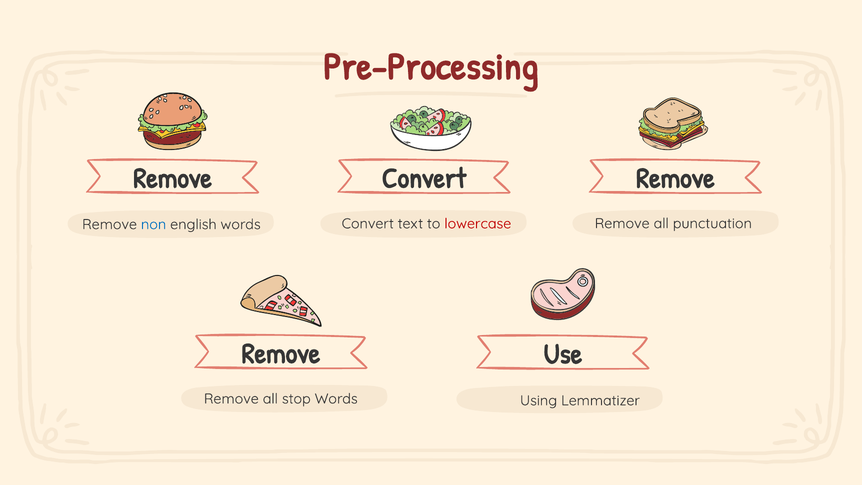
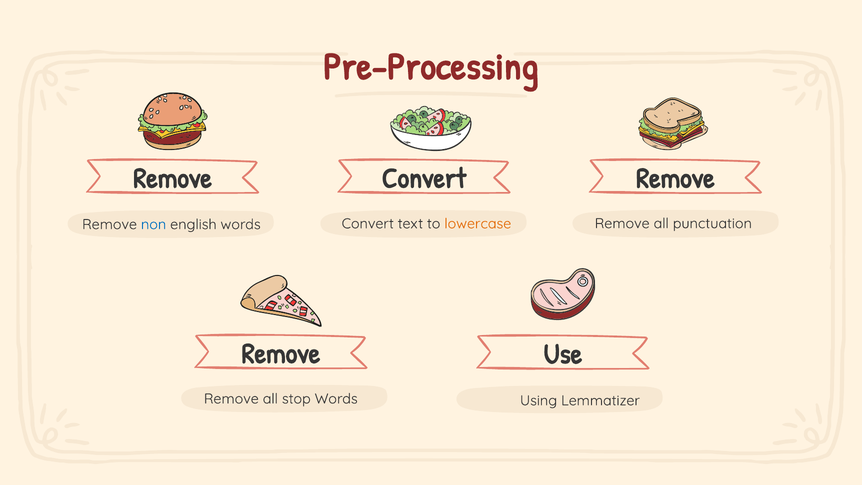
lowercase colour: red -> orange (478, 224)
